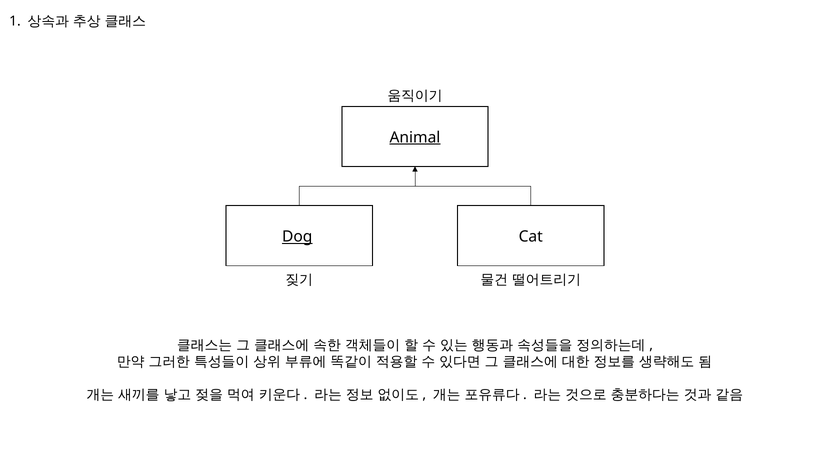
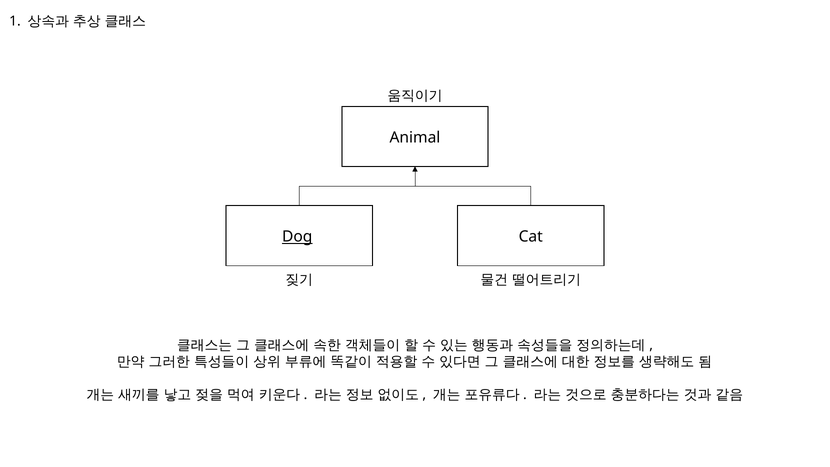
Animal underline: present -> none (415, 137)
